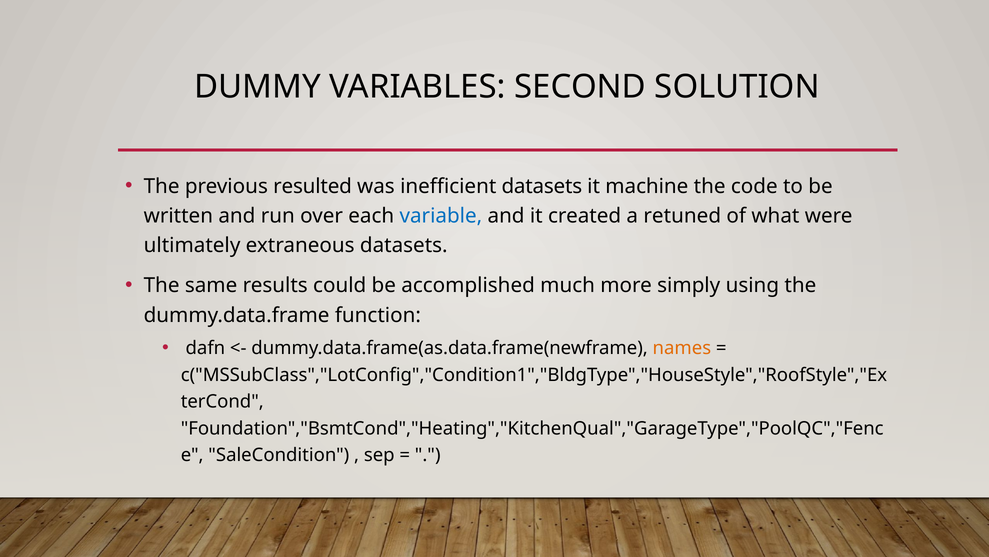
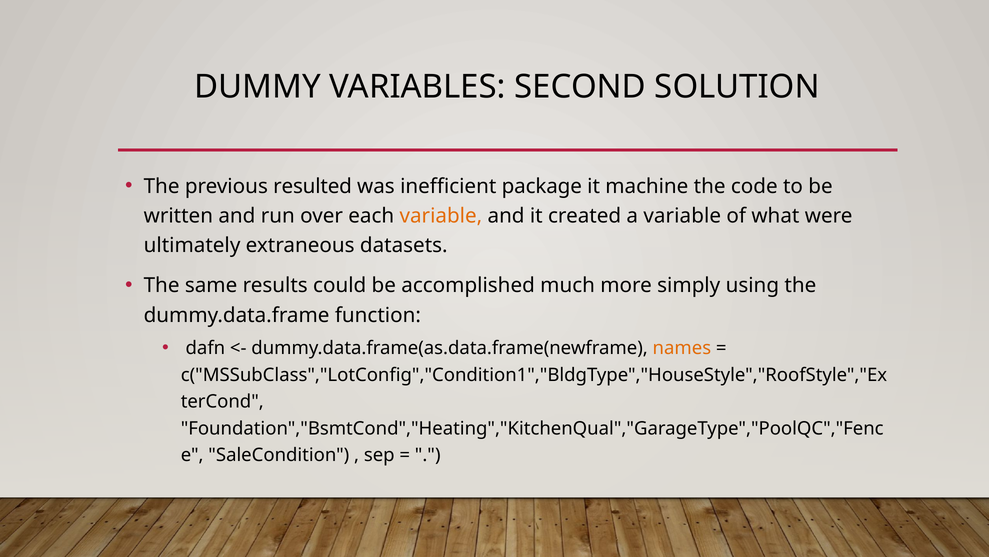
inefficient datasets: datasets -> package (542, 186)
variable colour: blue -> orange (441, 216)
a retuned: retuned -> variable (682, 216)
